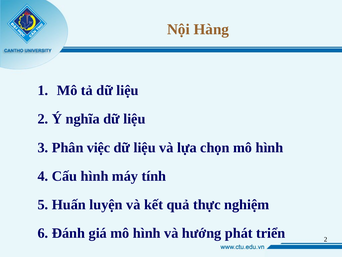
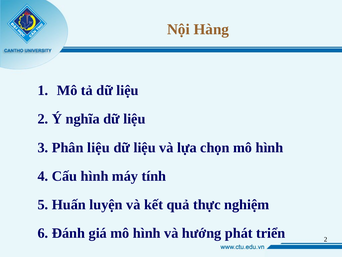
Phân việc: việc -> liệu (98, 147)
